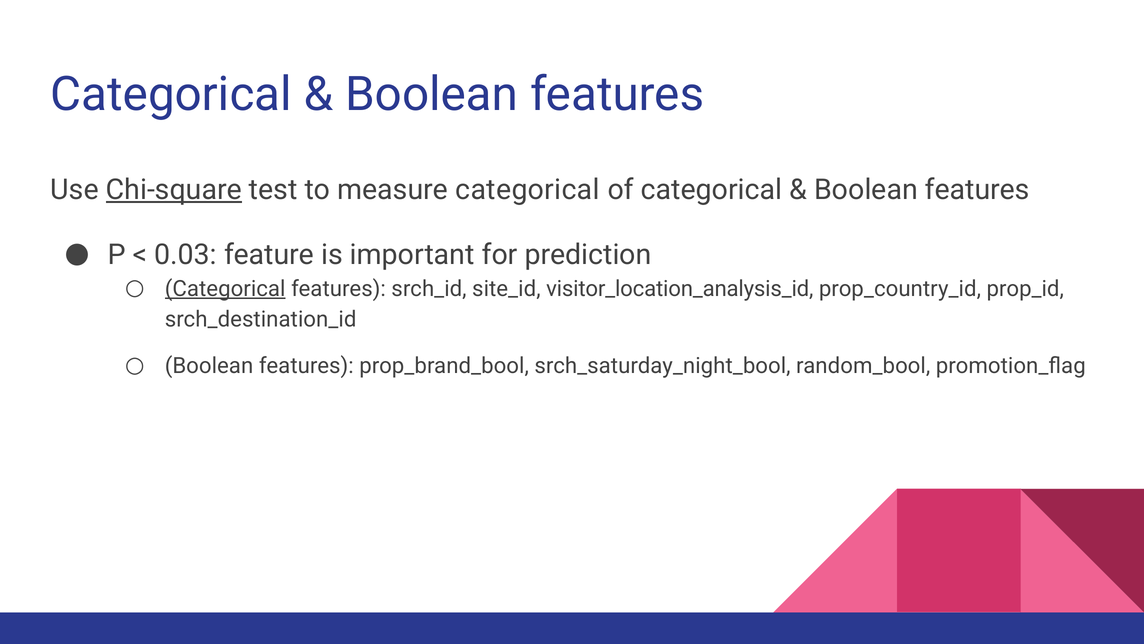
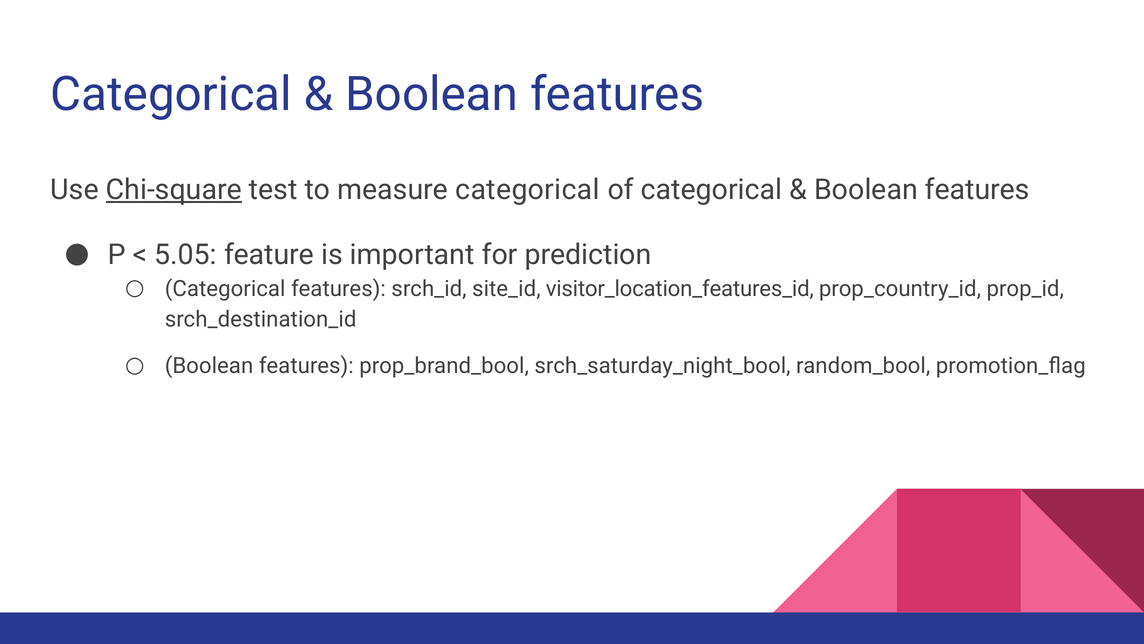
0.03: 0.03 -> 5.05 (186, 254)
Categorical underline: present -> none (225, 288)
visitor_location_analysis_id: visitor_location_analysis_id -> visitor_location_features_id (680, 288)
